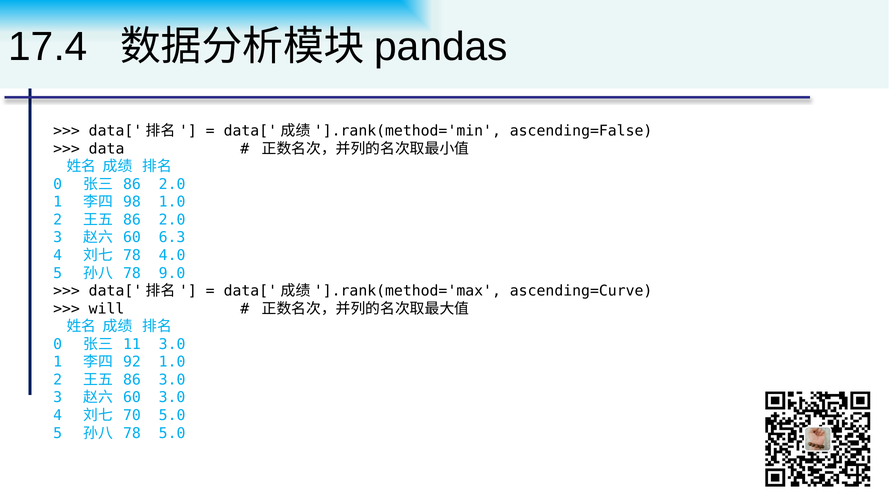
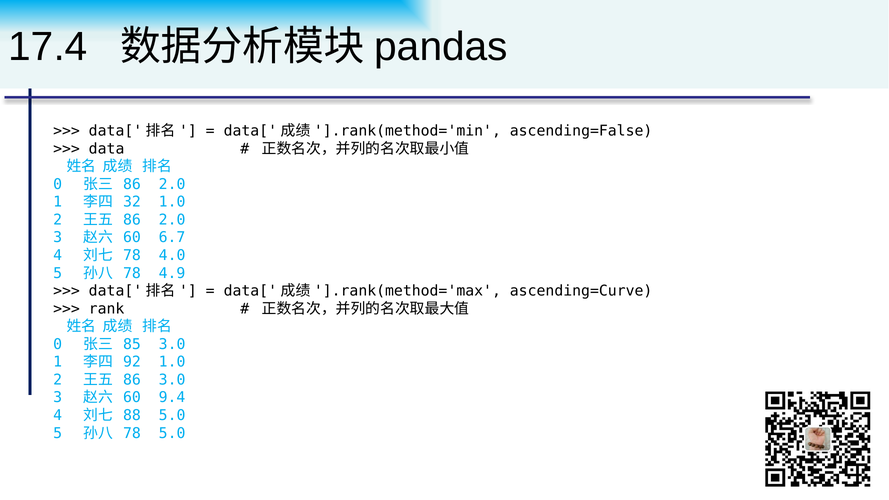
98: 98 -> 32 (132, 202)
6.3: 6.3 -> 6.7 (172, 238)
9.0: 9.0 -> 4.9 (172, 273)
will: will -> rank (107, 309)
11: 11 -> 85 (132, 344)
60 3.0: 3.0 -> 9.4 (172, 398)
70: 70 -> 88 (132, 415)
